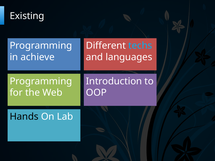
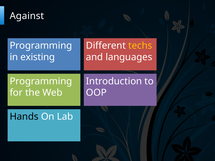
Existing: Existing -> Against (27, 16)
techs colour: light blue -> yellow (140, 46)
achieve: achieve -> existing (38, 57)
